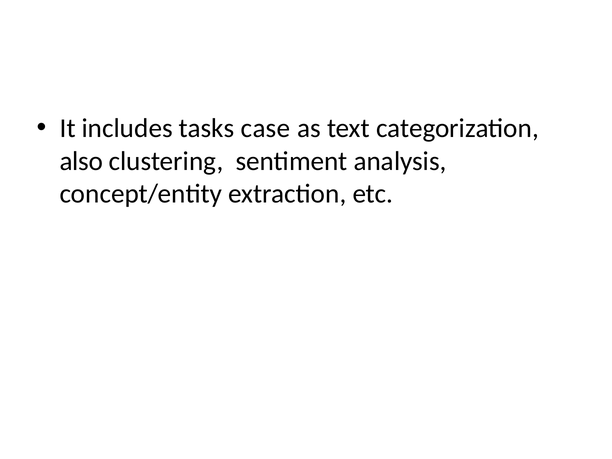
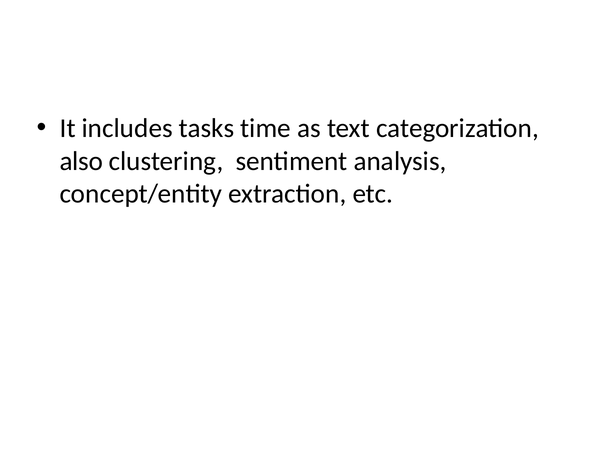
case: case -> time (266, 128)
